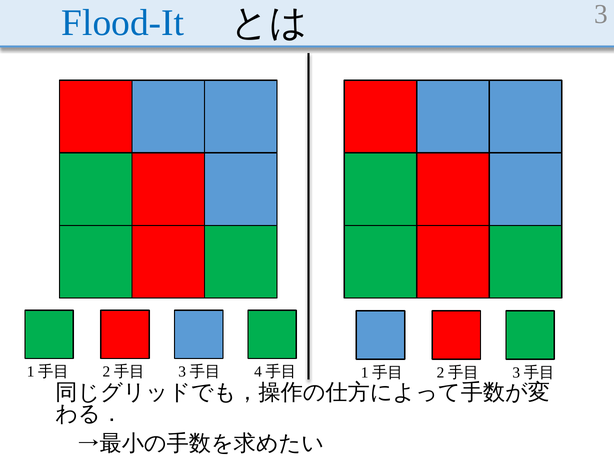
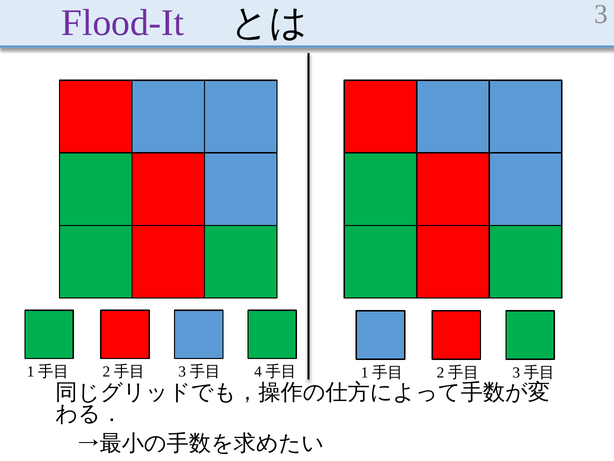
Flood-It colour: blue -> purple (123, 23)
